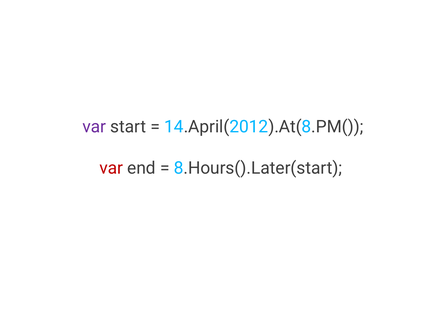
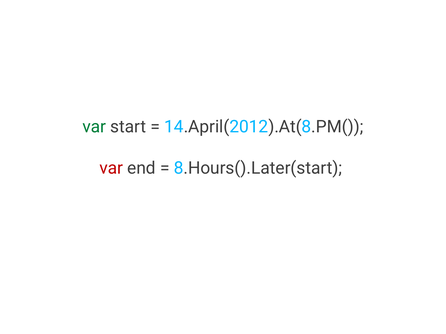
var colour: purple -> green (94, 127)
